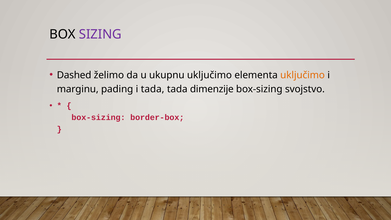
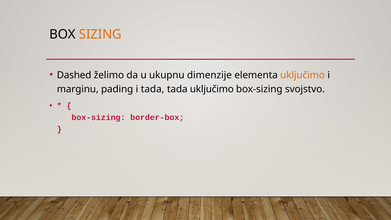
SIZING colour: purple -> orange (100, 34)
ukupnu uključimo: uključimo -> dimenzije (209, 75)
tada dimenzije: dimenzije -> uključimo (212, 89)
